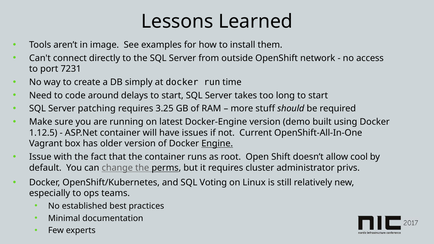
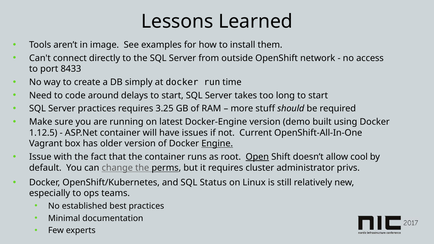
7231: 7231 -> 8433 (71, 69)
Server patching: patching -> practices (97, 109)
Open underline: none -> present (257, 157)
Voting: Voting -> Status (213, 183)
